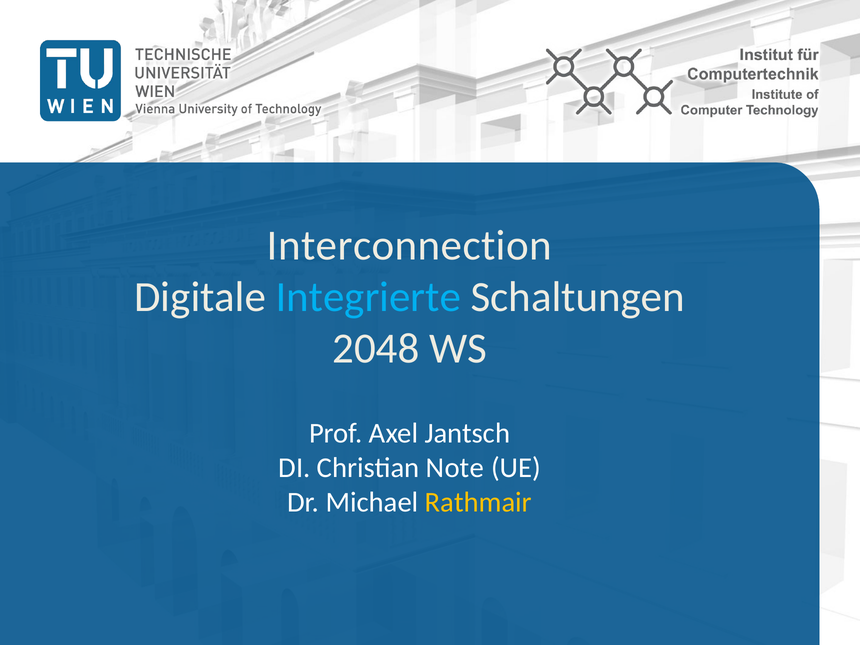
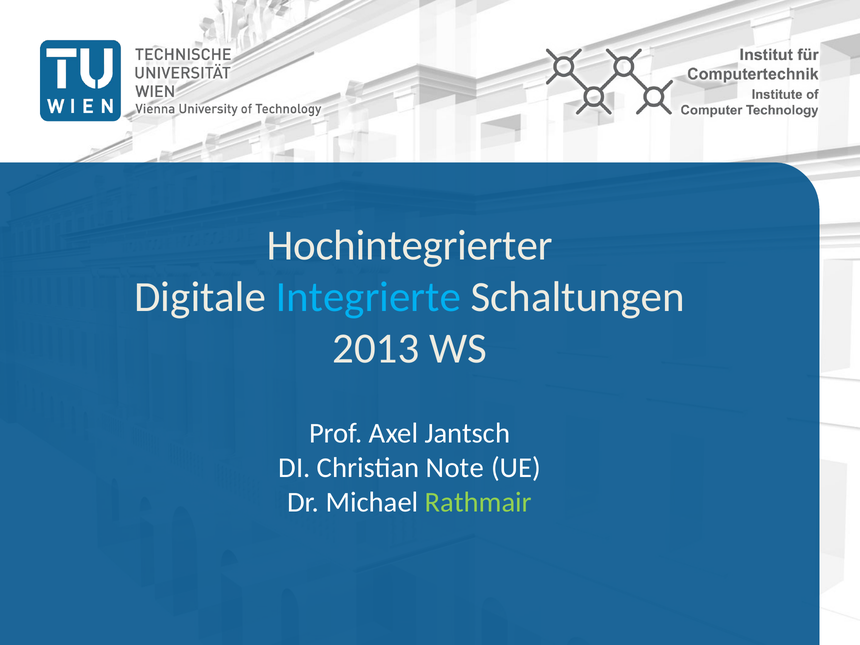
Interconnection: Interconnection -> Hochintegrierter (410, 246)
2048: 2048 -> 2013 (376, 349)
Rathmair colour: yellow -> light green (478, 502)
